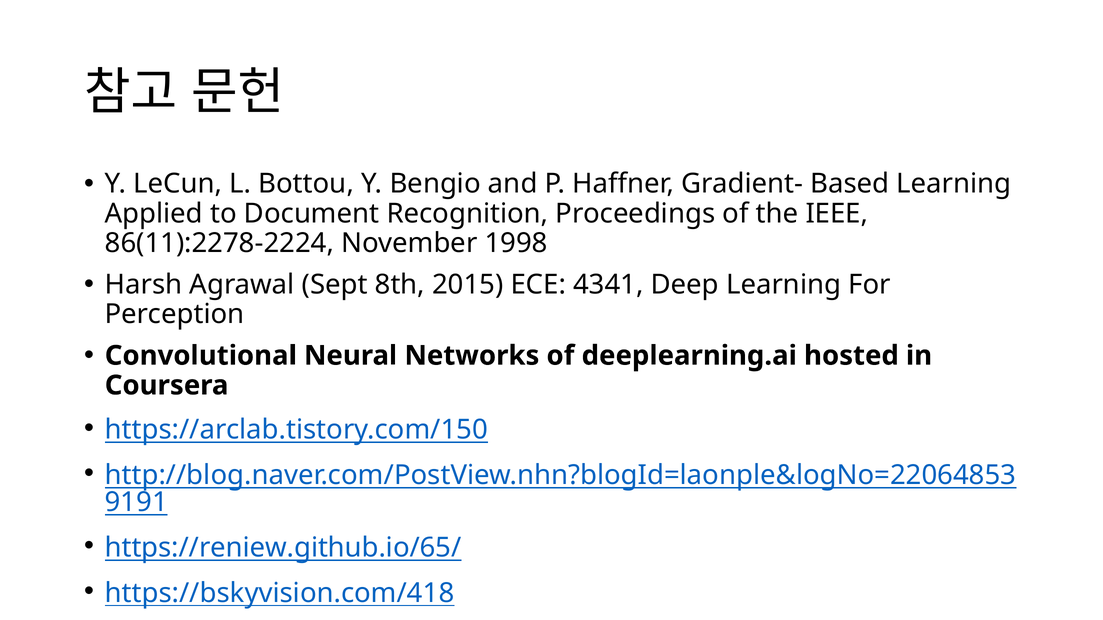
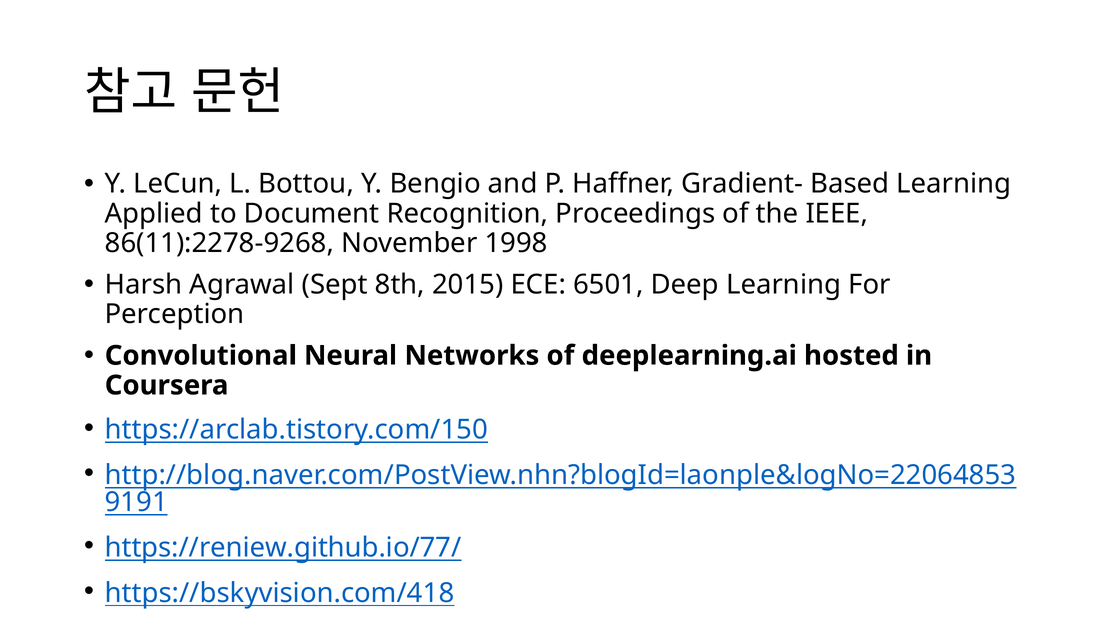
86(11):2278-2224: 86(11):2278-2224 -> 86(11):2278-9268 (219, 244)
4341: 4341 -> 6501 (608, 285)
https://reniew.github.io/65/: https://reniew.github.io/65/ -> https://reniew.github.io/77/ (283, 548)
